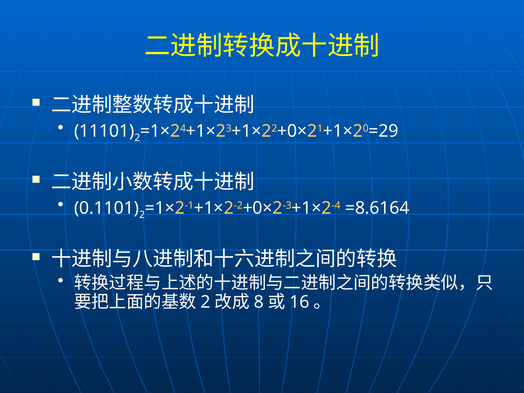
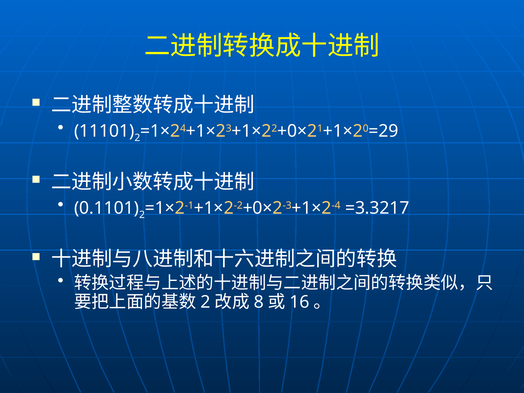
=8.6164: =8.6164 -> =3.3217 (377, 208)
